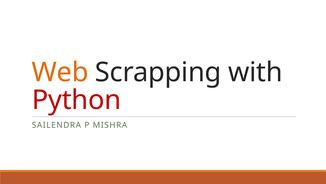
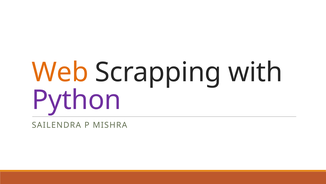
Python colour: red -> purple (76, 100)
